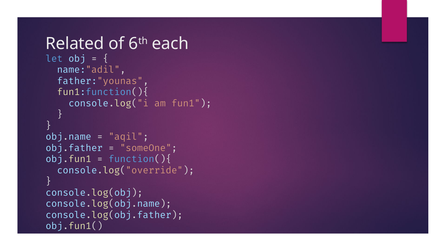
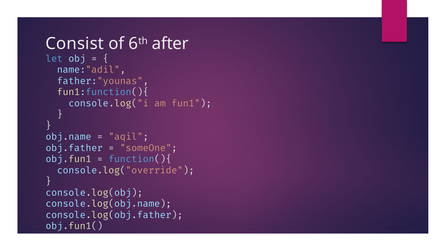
Related: Related -> Consist (75, 44)
each: each -> after (170, 44)
